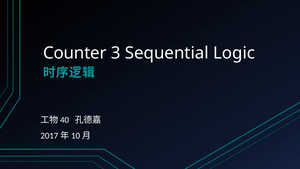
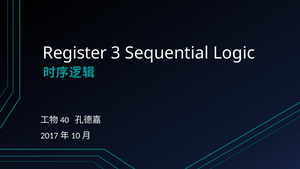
Counter: Counter -> Register (75, 53)
